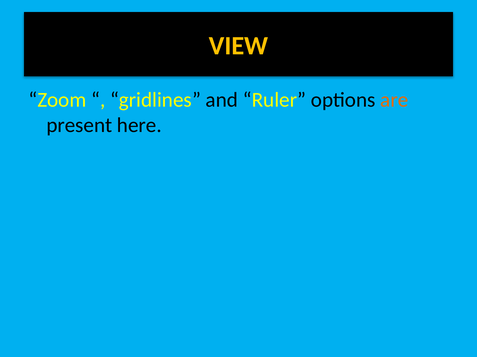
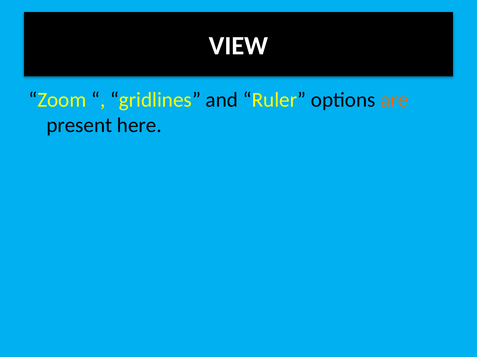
VIEW colour: yellow -> white (239, 46)
